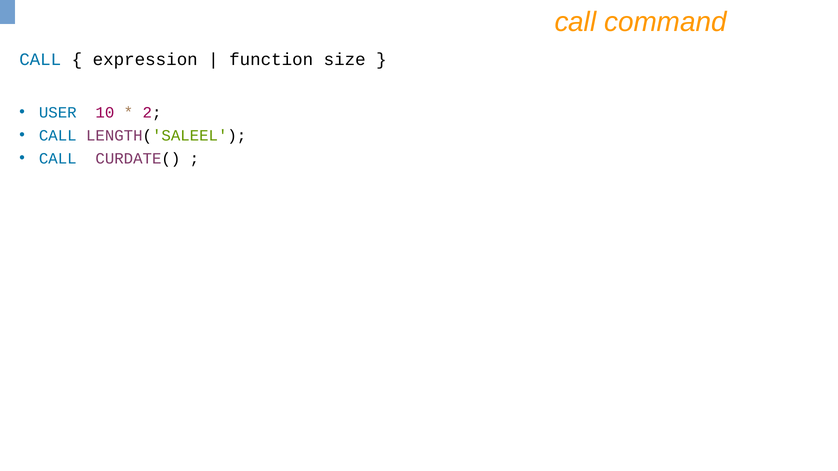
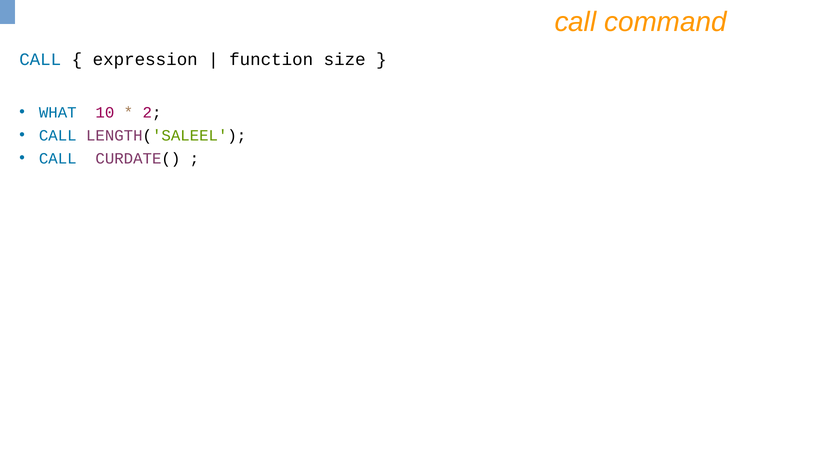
USER: USER -> WHAT (58, 113)
